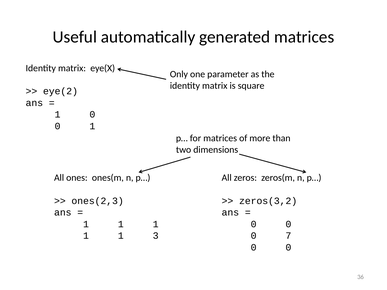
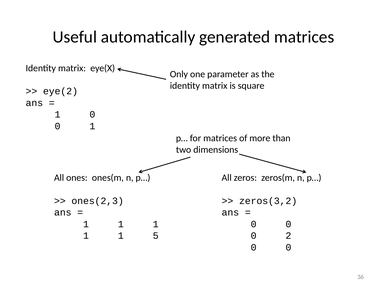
3: 3 -> 5 (156, 236)
7: 7 -> 2 (288, 236)
